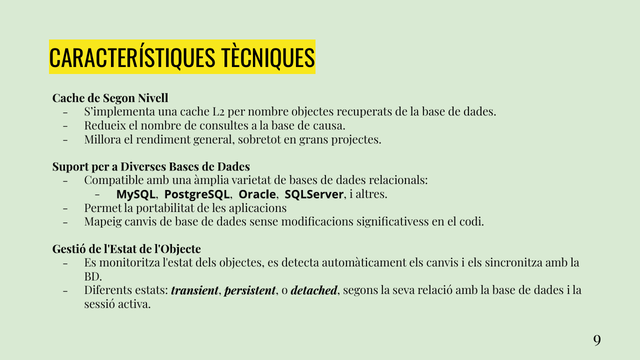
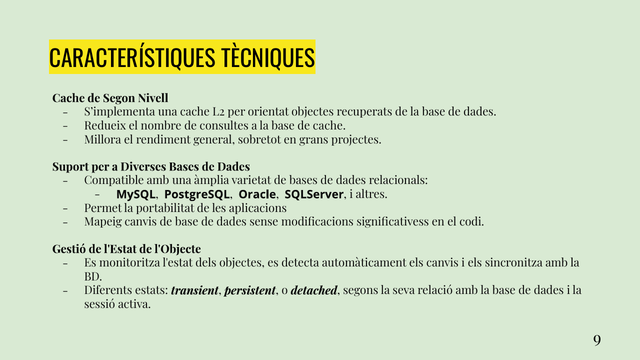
per nombre: nombre -> orientat (268, 112)
de causa: causa -> cache (329, 126)
